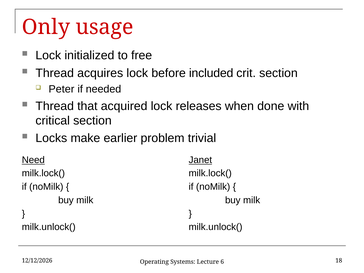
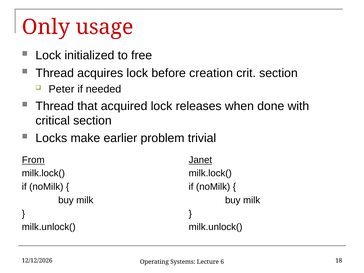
included: included -> creation (211, 73)
Need: Need -> From (33, 160)
